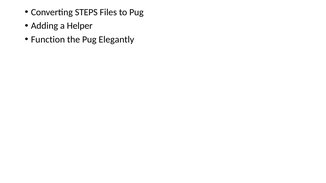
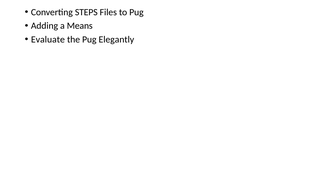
Helper: Helper -> Means (80, 26)
Function: Function -> Evaluate (48, 39)
